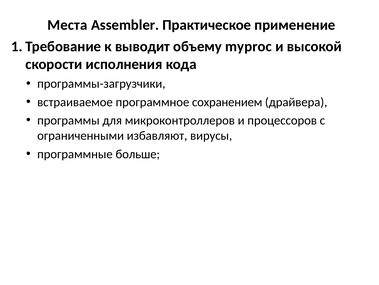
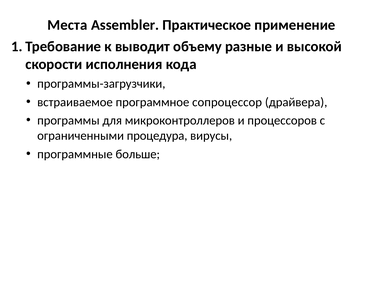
myproc: myproc -> разные (249, 46)
сохранением: сохранением -> сопроцессор (227, 102)
избавляют: избавляют -> процедура (157, 135)
